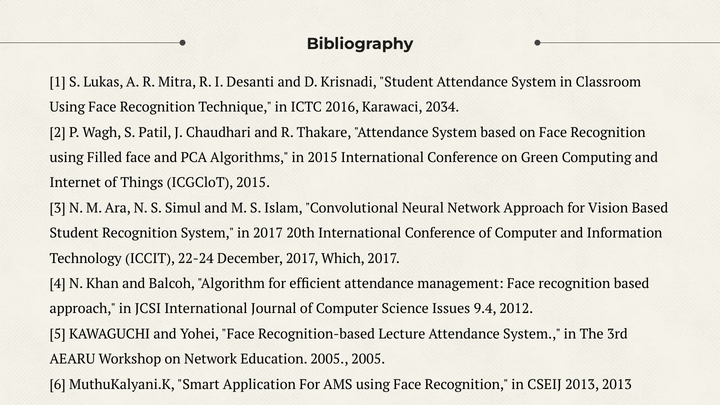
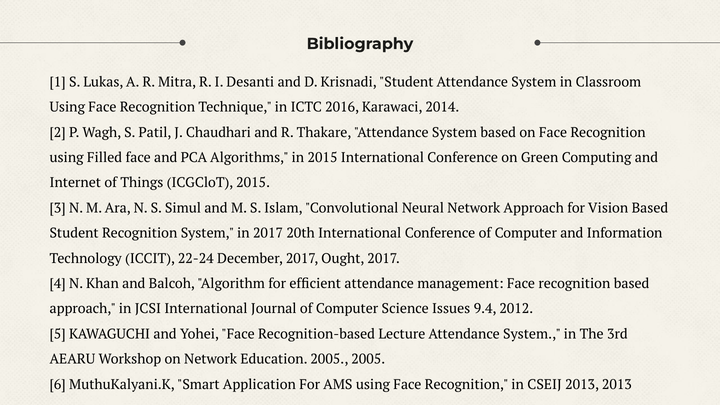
2034: 2034 -> 2014 (442, 107)
Which: Which -> Ought (343, 258)
